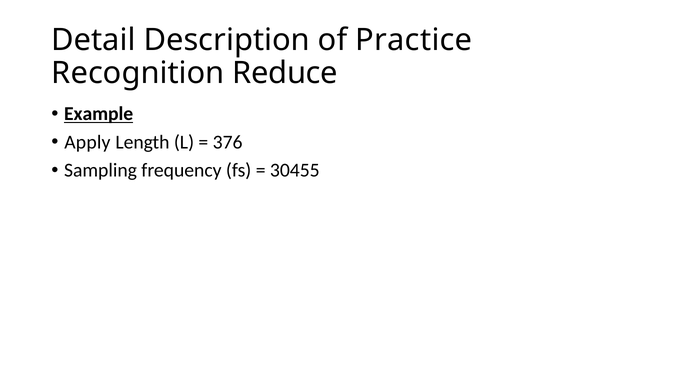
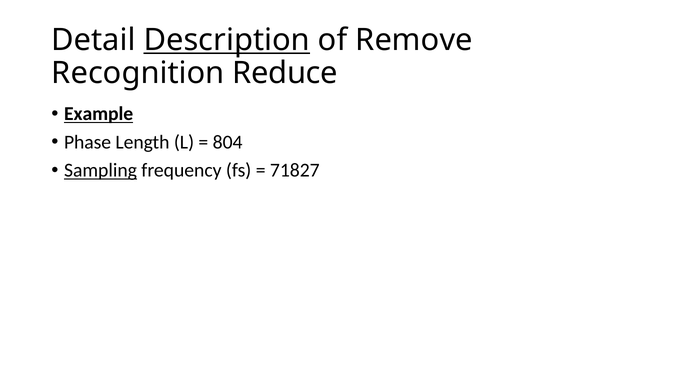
Description underline: none -> present (227, 40)
Practice: Practice -> Remove (414, 40)
Apply: Apply -> Phase (88, 142)
376: 376 -> 804 (228, 142)
Sampling underline: none -> present (100, 170)
30455: 30455 -> 71827 (295, 170)
